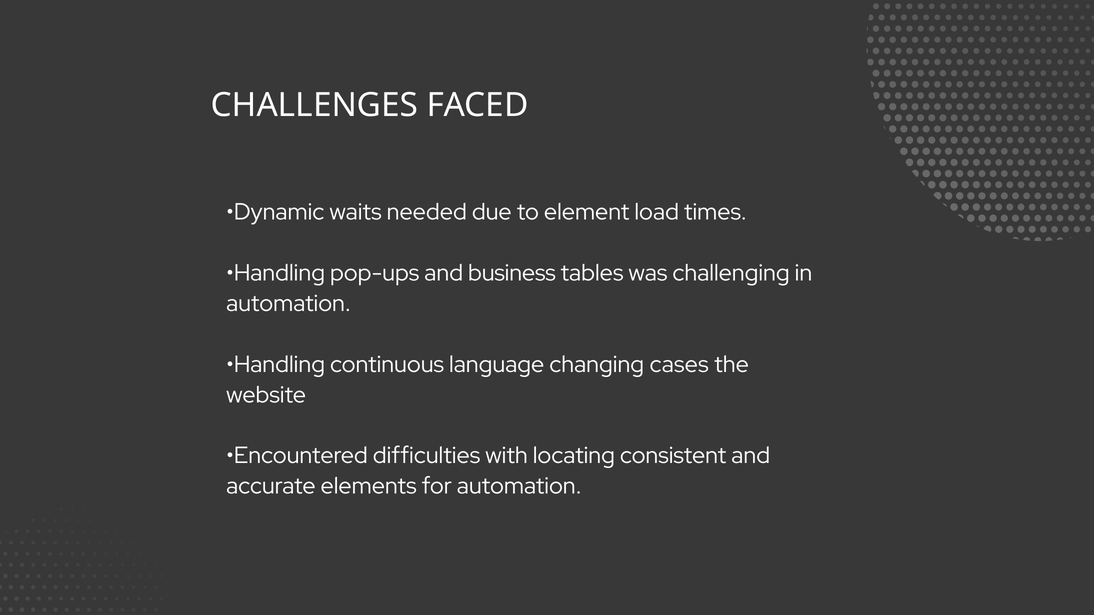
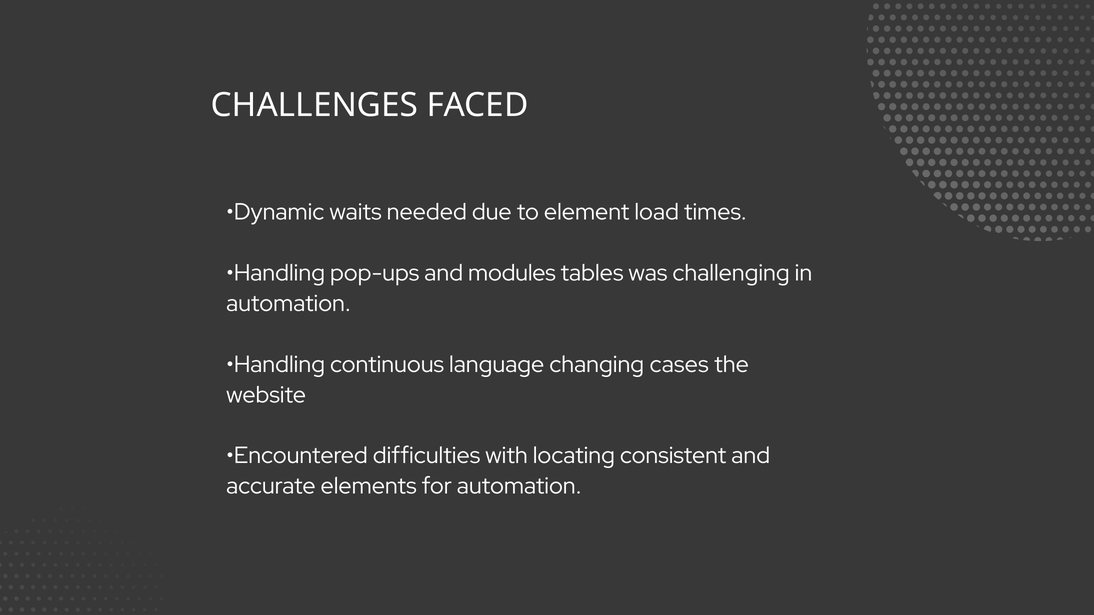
business: business -> modules (512, 273)
